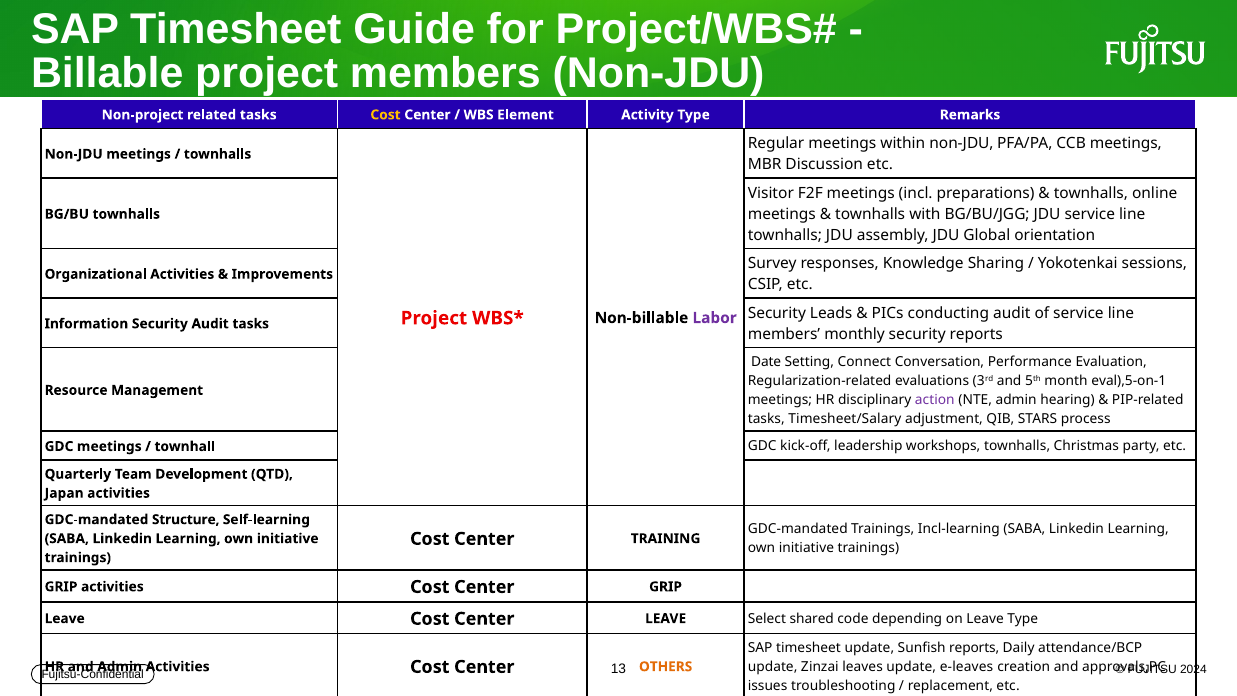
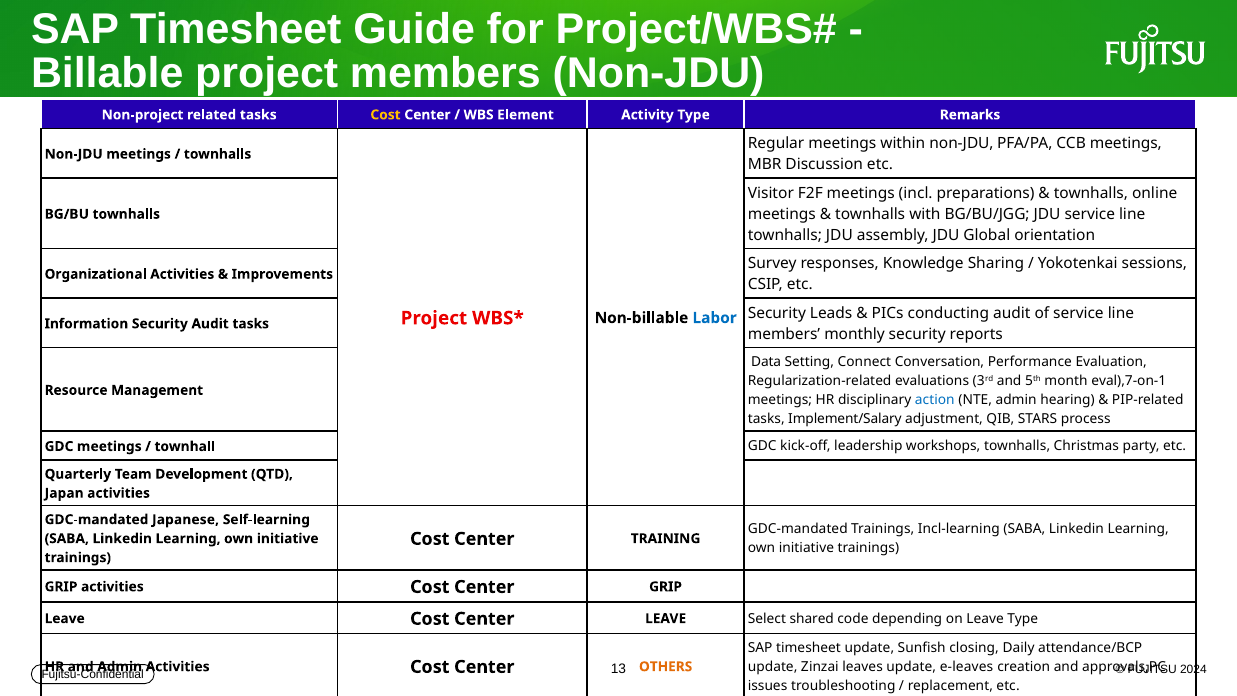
Labor colour: purple -> blue (715, 318)
Date: Date -> Data (766, 362)
eval),5-on-1: eval),5-on-1 -> eval),7-on-1 (1129, 381)
action colour: purple -> blue (935, 400)
Timesheet/Salary: Timesheet/Salary -> Implement/Salary (845, 419)
Structure: Structure -> Japanese (186, 519)
Sunfish reports: reports -> closing (974, 648)
